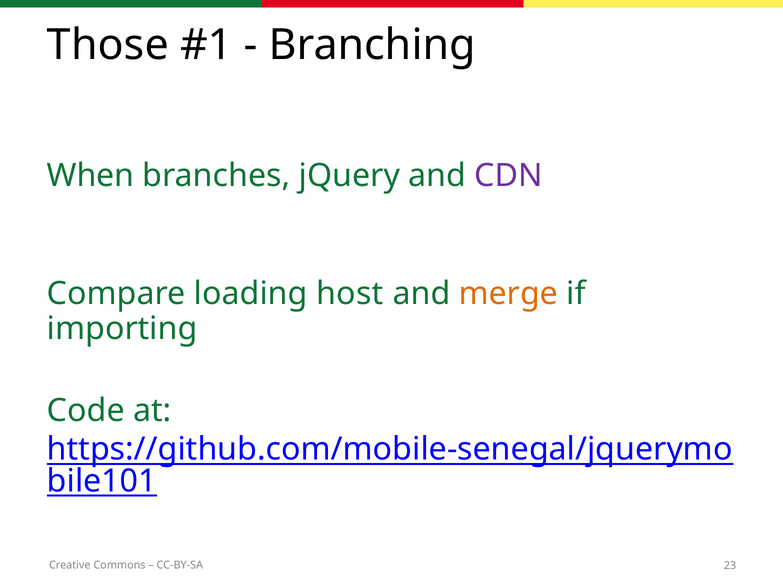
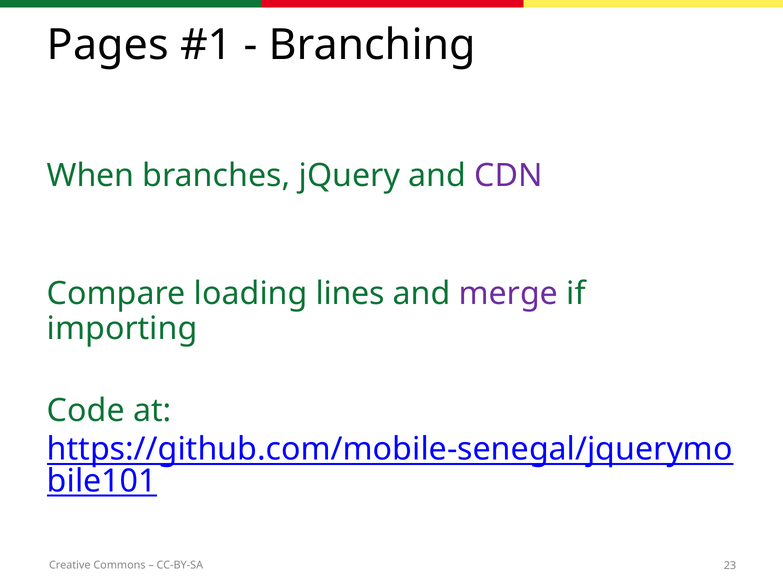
Those: Those -> Pages (108, 45)
host: host -> lines (350, 294)
merge colour: orange -> purple (508, 294)
